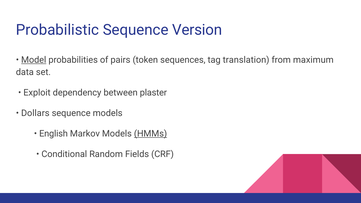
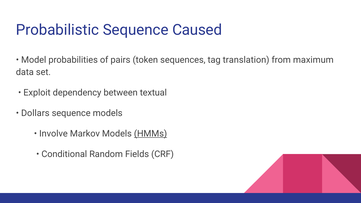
Version: Version -> Caused (197, 30)
Model underline: present -> none (34, 60)
plaster: plaster -> textual (153, 93)
English: English -> Involve (53, 134)
